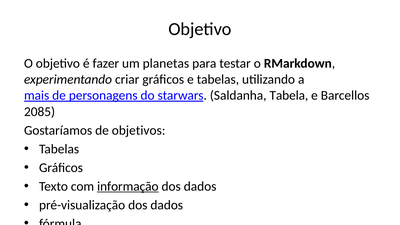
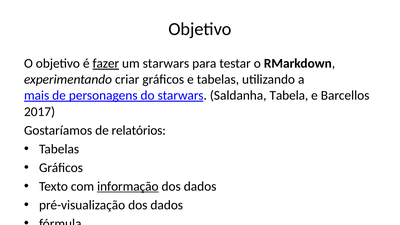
fazer underline: none -> present (106, 63)
um planetas: planetas -> starwars (166, 63)
2085: 2085 -> 2017 (40, 112)
de objetivos: objetivos -> relatórios (139, 130)
